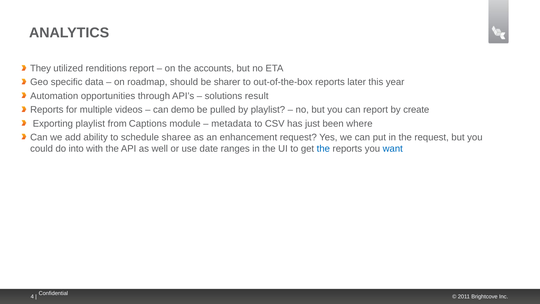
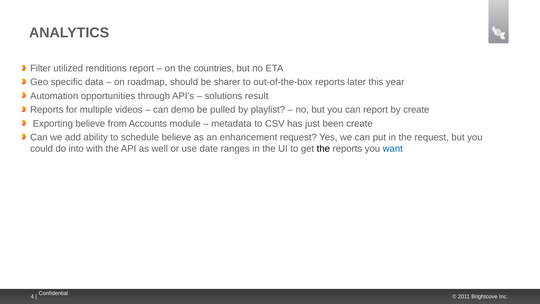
They: They -> Filter (41, 68)
accounts: accounts -> countries (214, 68)
Exporting playlist: playlist -> believe (90, 123)
Captions: Captions -> Accounts (148, 123)
been where: where -> create (359, 123)
schedule sharee: sharee -> believe (176, 137)
the colour: blue -> black (323, 149)
